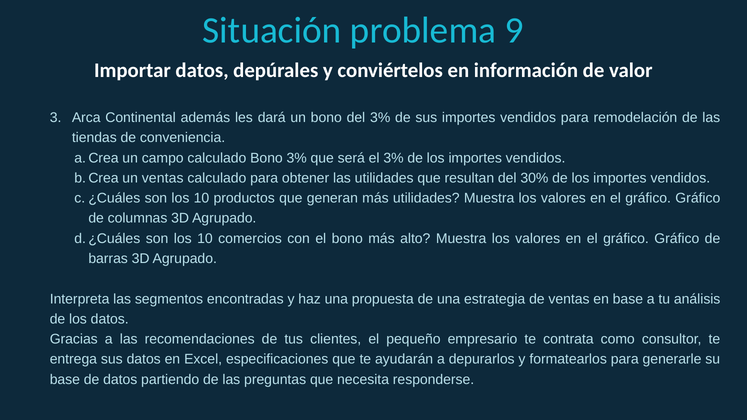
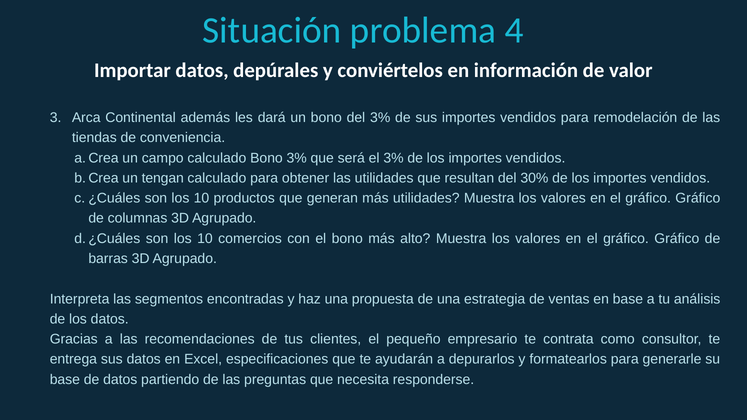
9: 9 -> 4 (514, 30)
un ventas: ventas -> tengan (163, 178)
